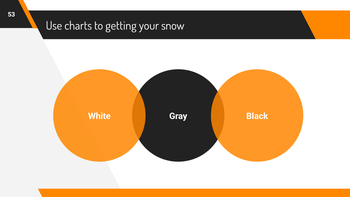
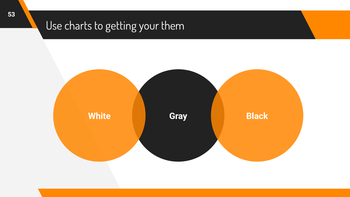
snow: snow -> them (173, 26)
